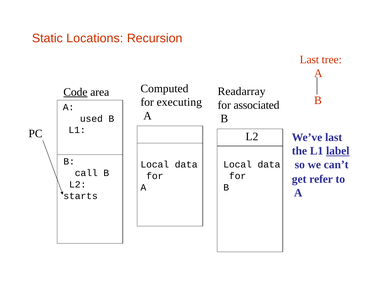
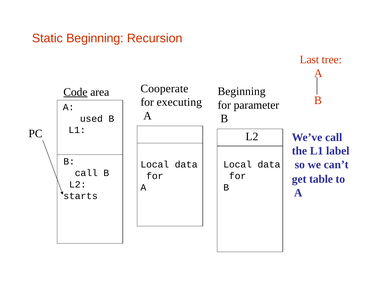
Static Locations: Locations -> Beginning (95, 38)
Readarray: Readarray -> Beginning (242, 91)
Computed: Computed -> Cooperate (164, 88)
associated: associated -> parameter (256, 105)
We’ve last: last -> call (334, 137)
label underline: present -> none (338, 151)
refer: refer -> table (321, 179)
